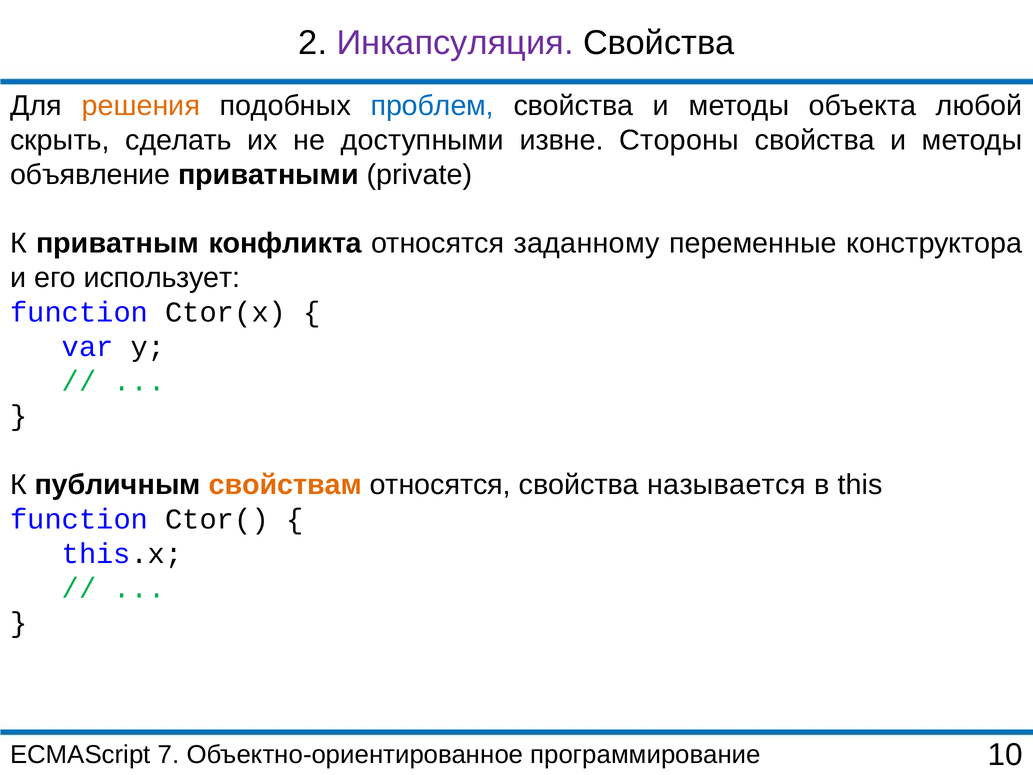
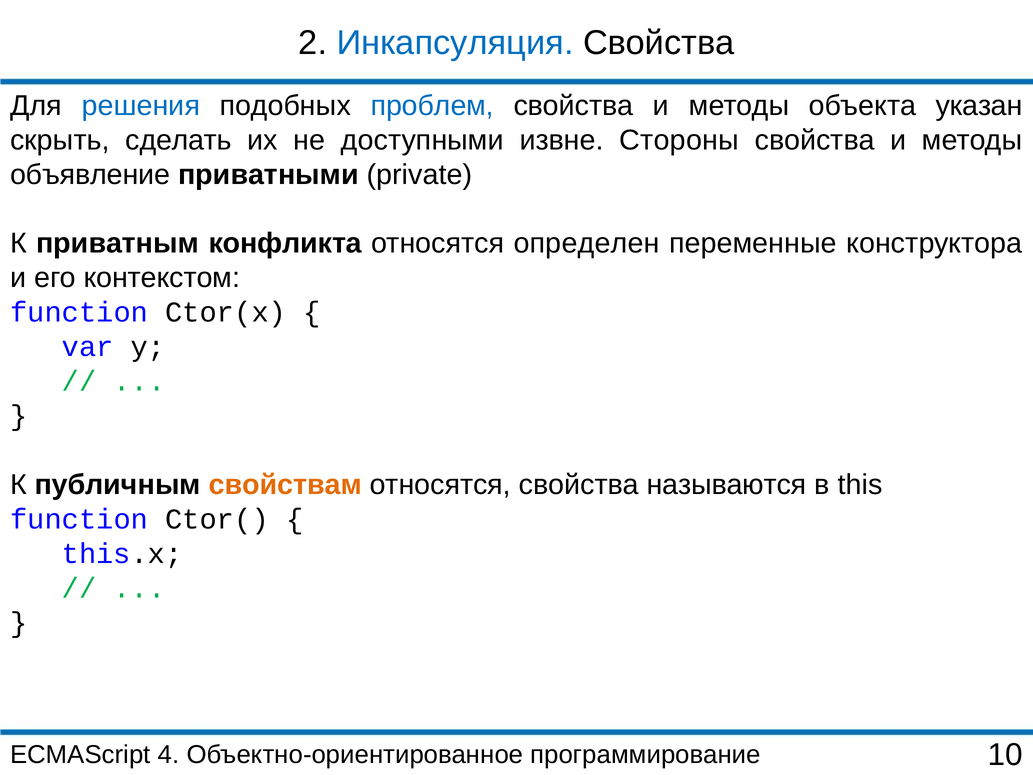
Инкапсуляция colour: purple -> blue (455, 43)
решения colour: orange -> blue (141, 106)
любой: любой -> указан (979, 106)
заданному: заданному -> определен (587, 243)
использует: использует -> контекстом (162, 278)
называется: называется -> называются (727, 485)
7: 7 -> 4 (168, 754)
